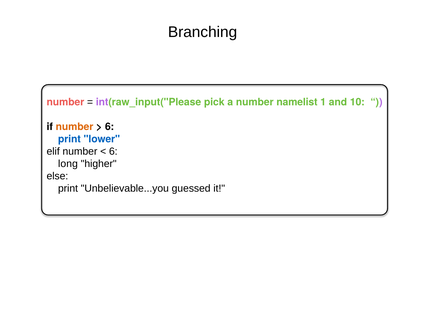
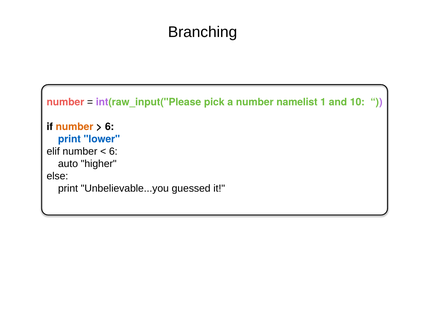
long: long -> auto (68, 163)
